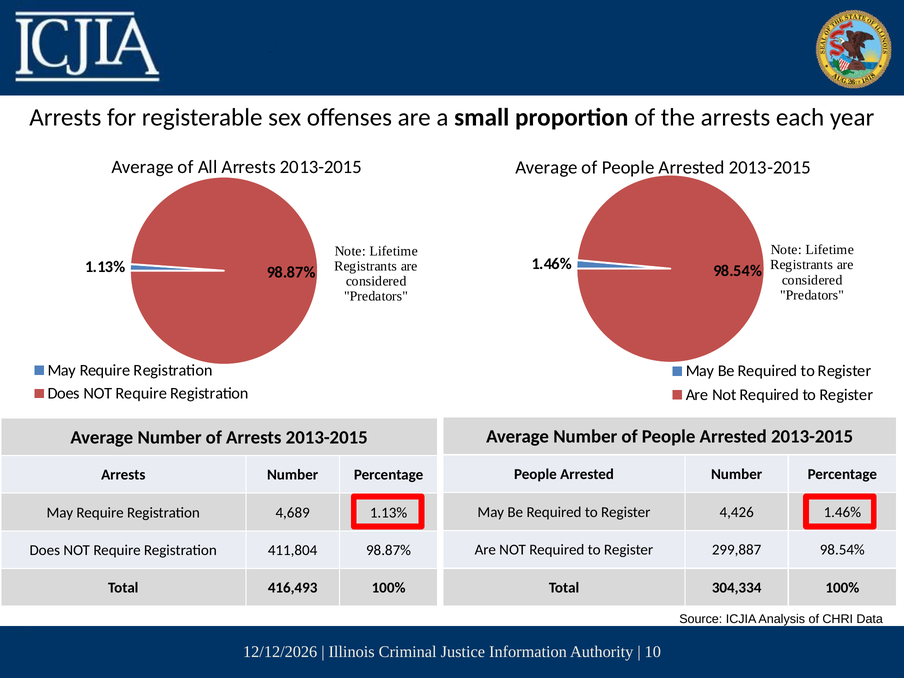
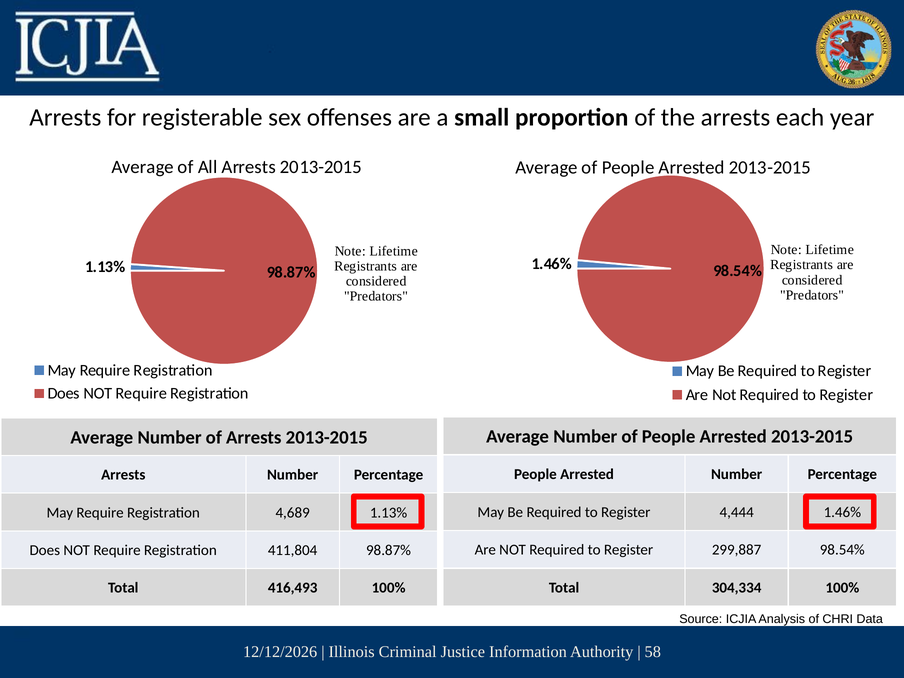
4,426: 4,426 -> 4,444 (737, 512)
10: 10 -> 58 (653, 652)
